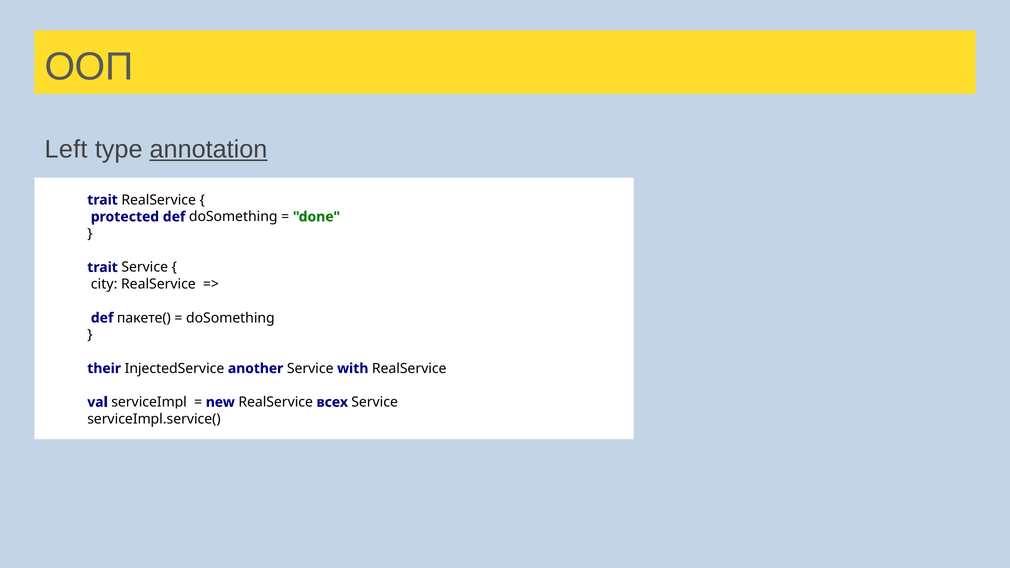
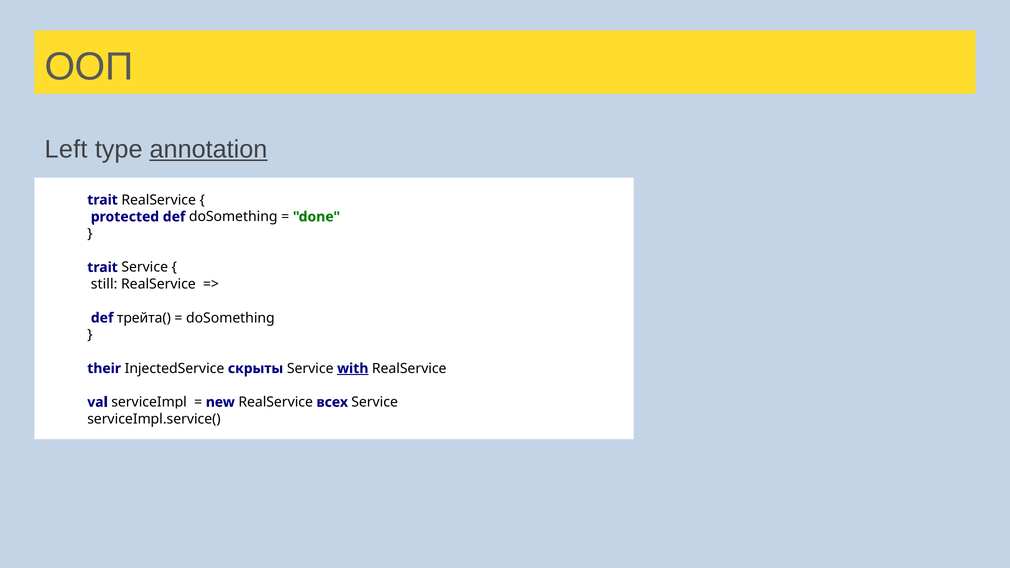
city: city -> still (104, 284)
пакете(: пакете( -> трейта( (144, 318)
another: another -> скрыты (256, 369)
with underline: none -> present (353, 369)
